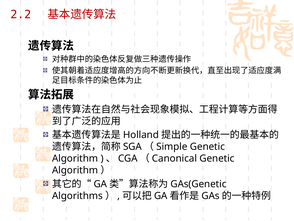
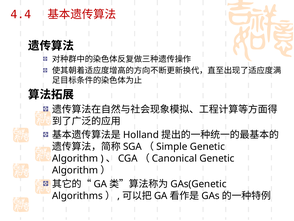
2.2: 2.2 -> 4.4 (21, 14)
